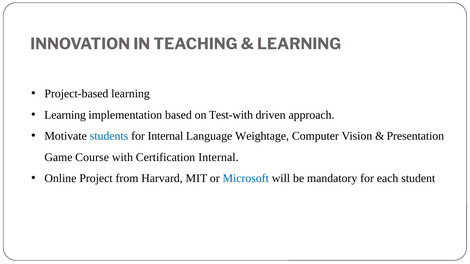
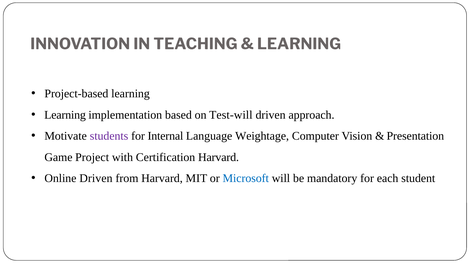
Test-with: Test-with -> Test-will (231, 115)
students colour: blue -> purple (109, 136)
Course: Course -> Project (92, 157)
Certification Internal: Internal -> Harvard (219, 157)
Online Project: Project -> Driven (96, 179)
